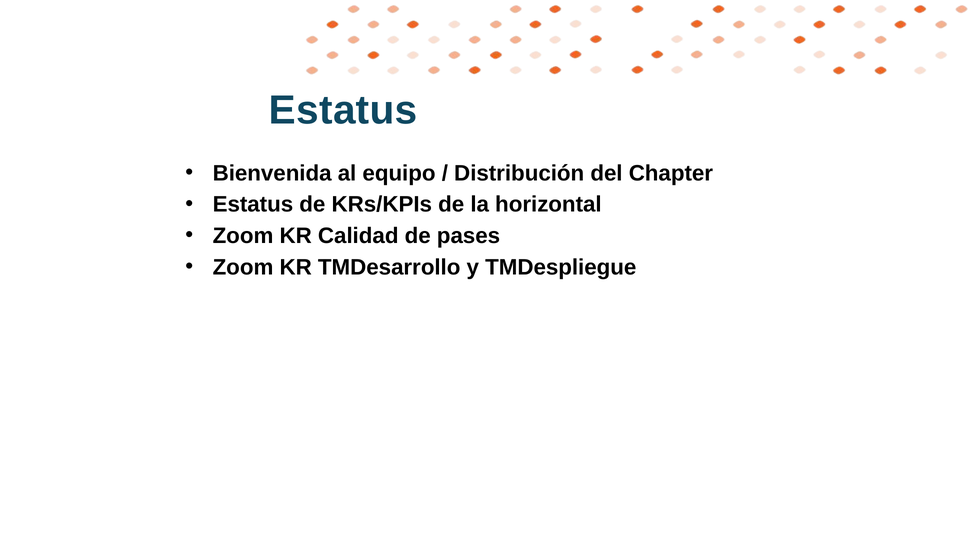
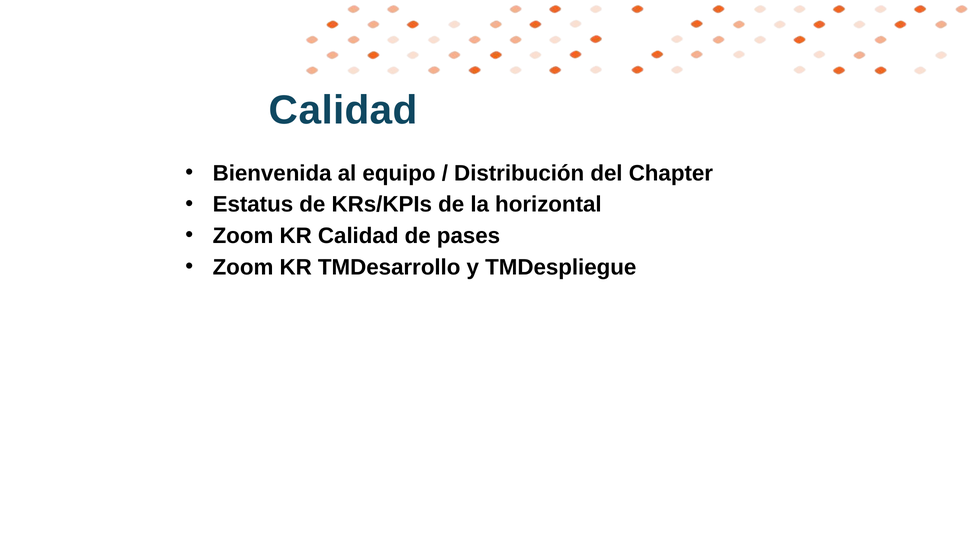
Estatus: Estatus -> Calidad (343, 110)
